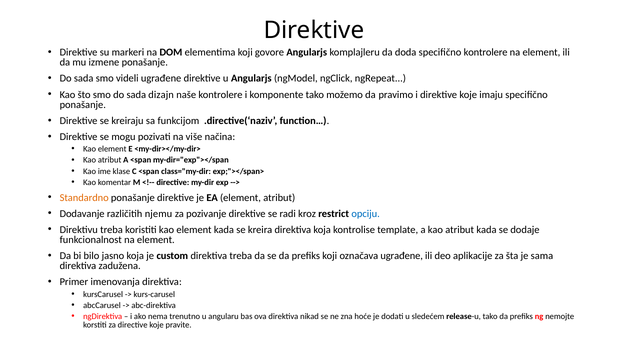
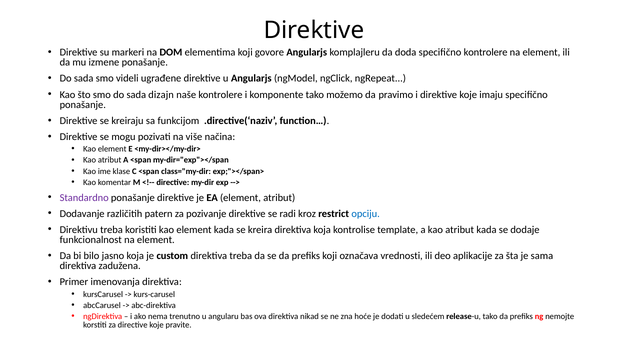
Standardno colour: orange -> purple (84, 198)
njemu: njemu -> patern (159, 214)
označava ugrađene: ugrađene -> vrednosti (402, 256)
